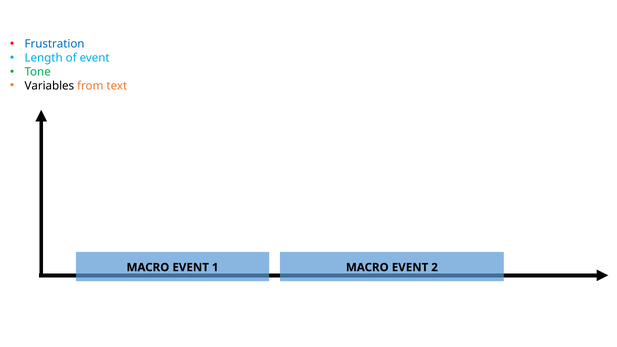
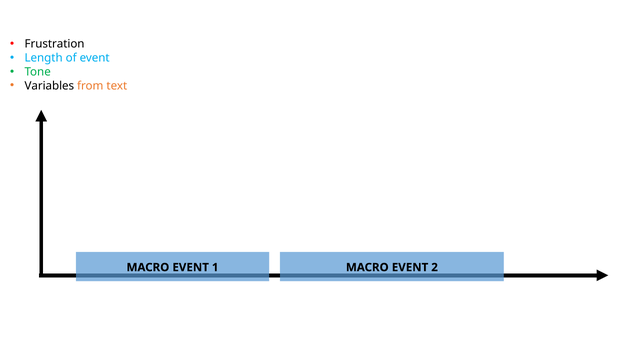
Frustration colour: blue -> black (55, 44)
